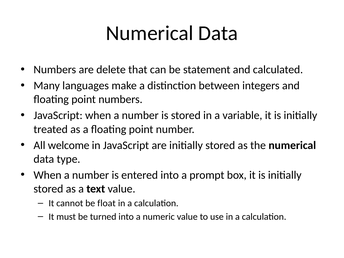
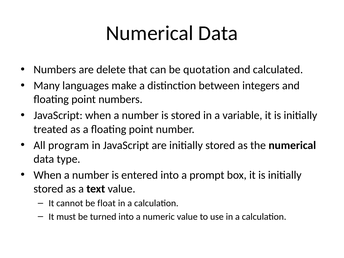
statement: statement -> quotation (207, 70)
welcome: welcome -> program (69, 145)
